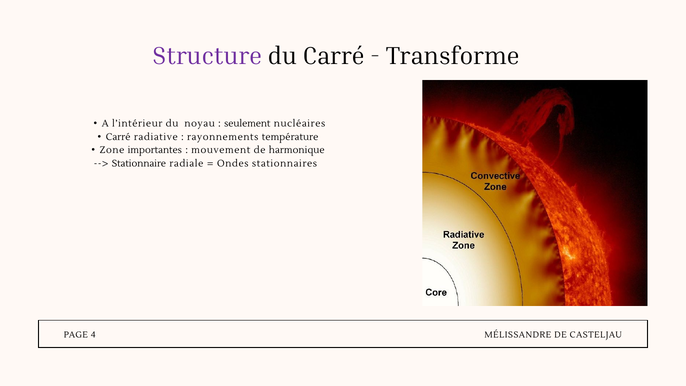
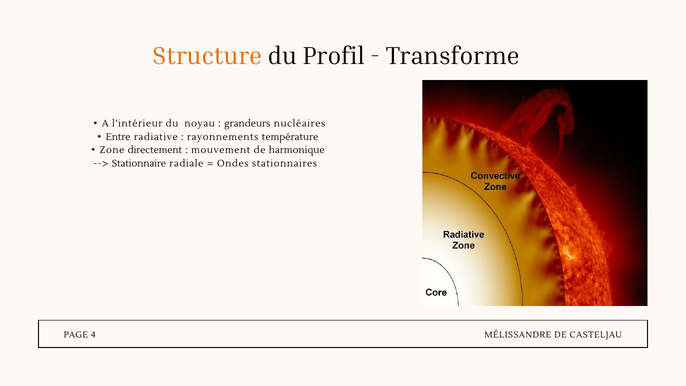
Structure colour: purple -> orange (208, 56)
du Carré: Carré -> Profil (334, 56)
seulement: seulement -> grandeurs (247, 124)
Carré: Carré -> Entre (118, 137)
importantes: importantes -> directement (155, 150)
